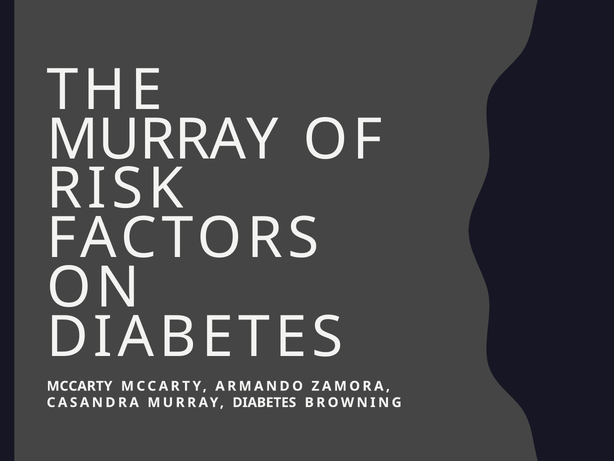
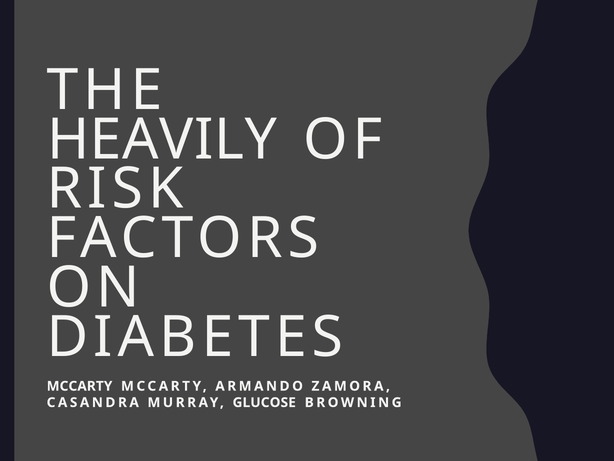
MURRAY: MURRAY -> HEAVILY (162, 139)
MURRAY DIABETES: DIABETES -> GLUCOSE (264, 402)
